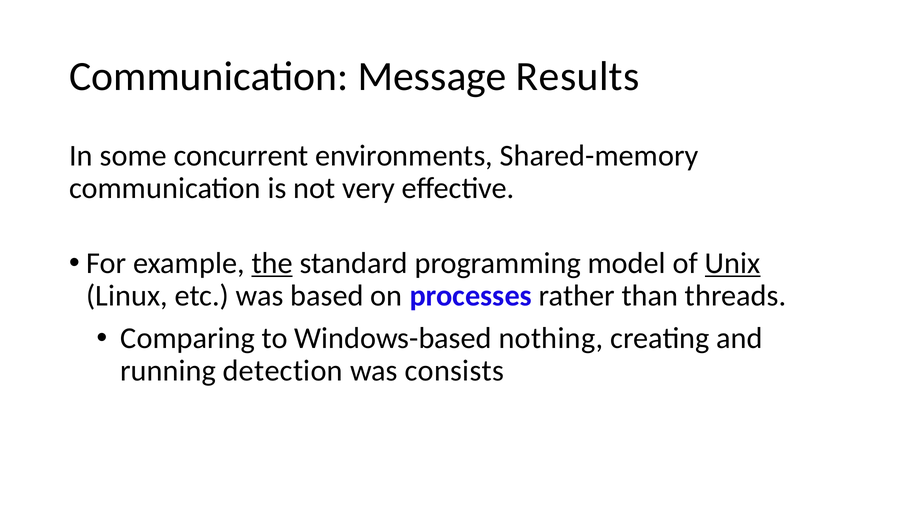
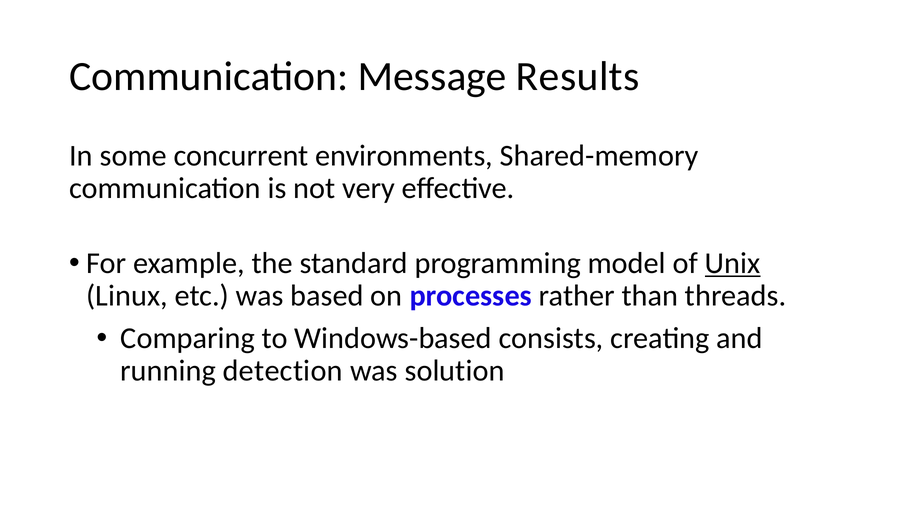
the underline: present -> none (272, 263)
nothing: nothing -> consists (551, 338)
consists: consists -> solution (455, 371)
